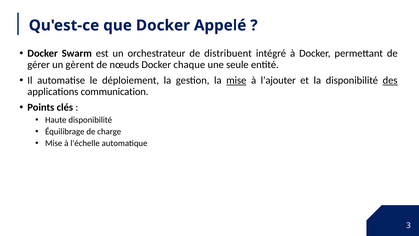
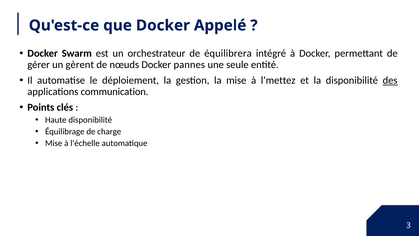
distribuent: distribuent -> équilibrera (228, 53)
chaque: chaque -> pannes (189, 65)
mise underline: present -> none (236, 80)
l’ajouter: l’ajouter -> l’mettez (278, 80)
